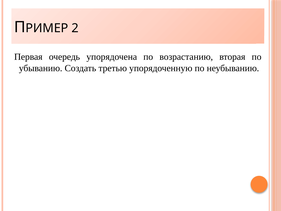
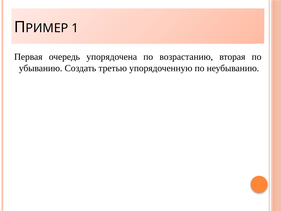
2: 2 -> 1 (75, 28)
